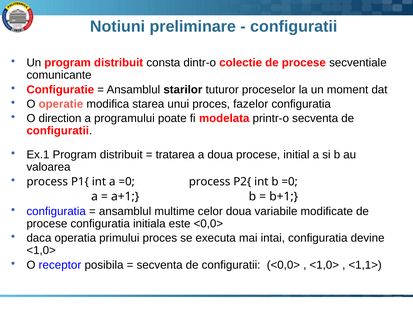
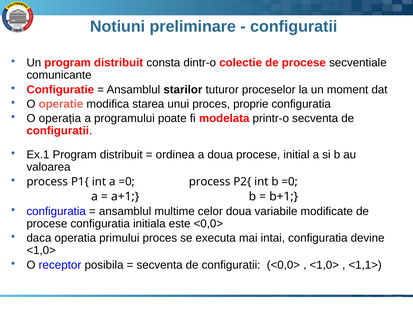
fazelor: fazelor -> proprie (251, 104)
direction: direction -> operația (60, 118)
tratarea: tratarea -> ordinea (175, 155)
